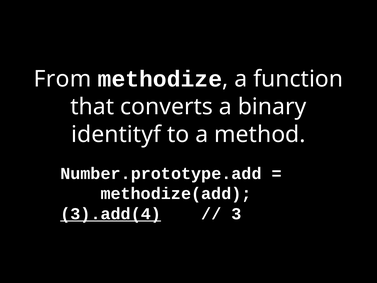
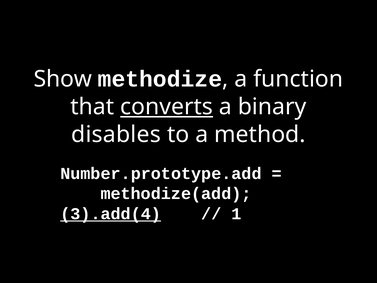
From: From -> Show (63, 79)
converts underline: none -> present (167, 107)
identityf: identityf -> disables (116, 134)
3: 3 -> 1 (236, 214)
